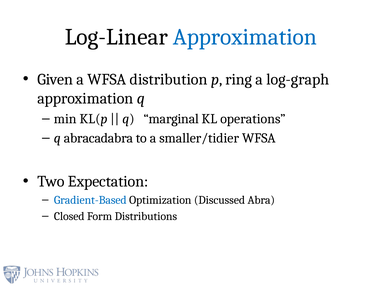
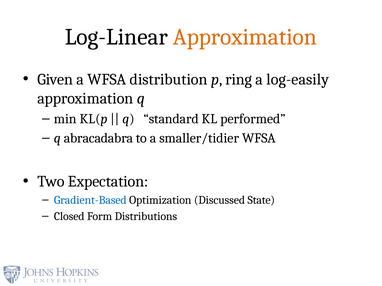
Approximation colour: blue -> orange (245, 37)
log-graph: log-graph -> log-easily (298, 79)
marginal: marginal -> standard (171, 119)
operations: operations -> performed (253, 119)
Abra: Abra -> State (261, 200)
